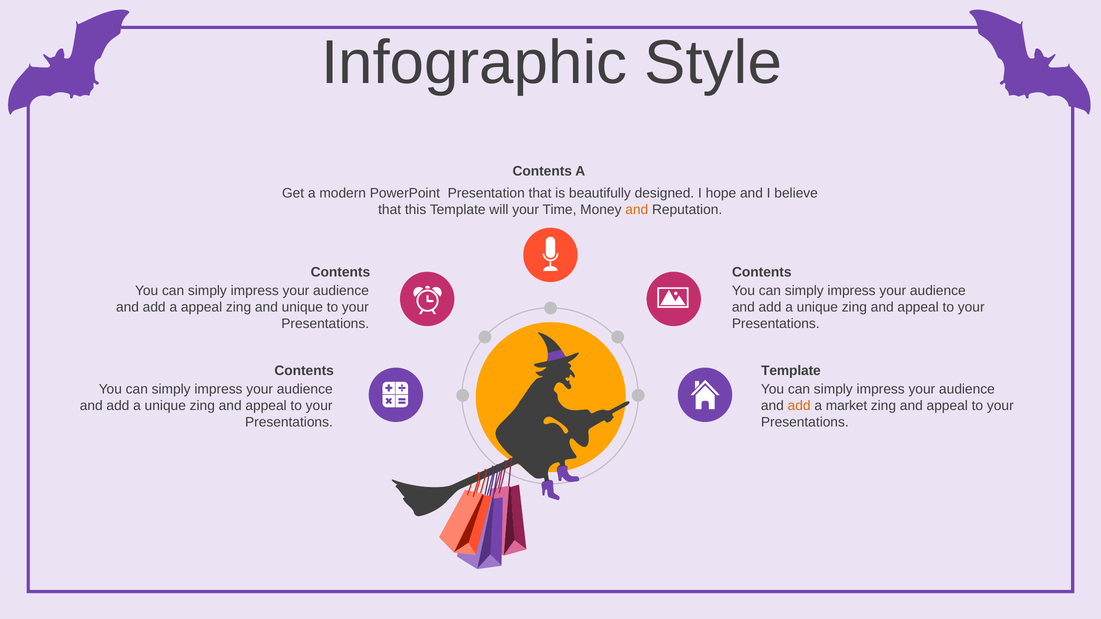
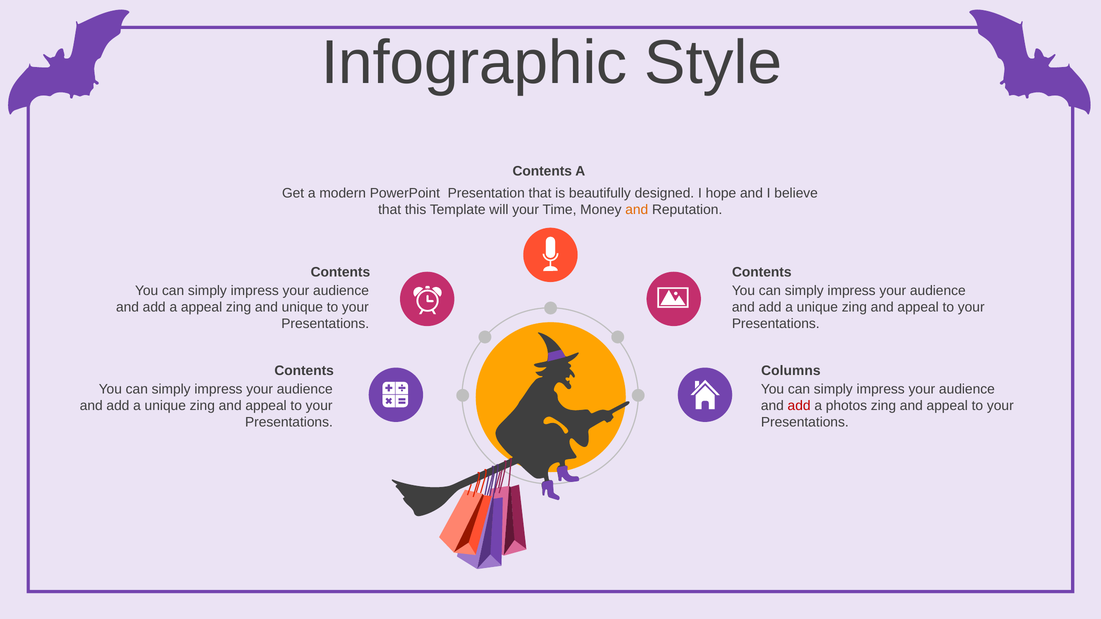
Template: Template -> Columns (791, 371)
add colour: orange -> red (799, 406)
market: market -> photos (846, 406)
